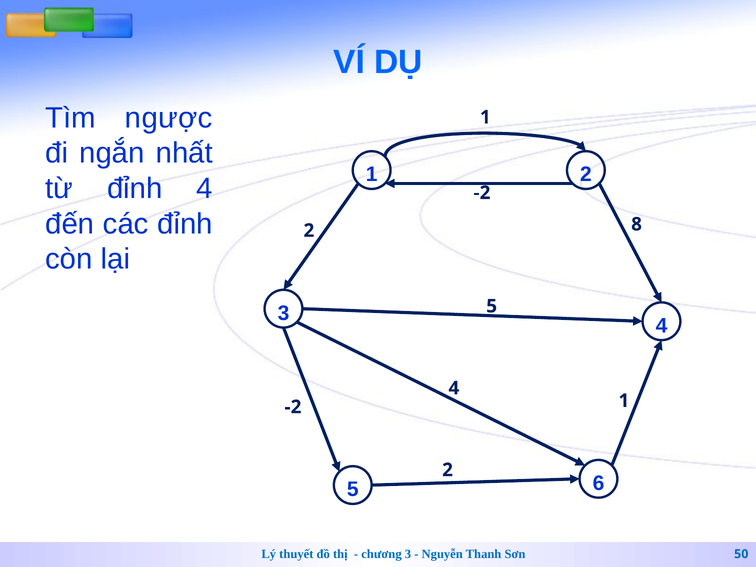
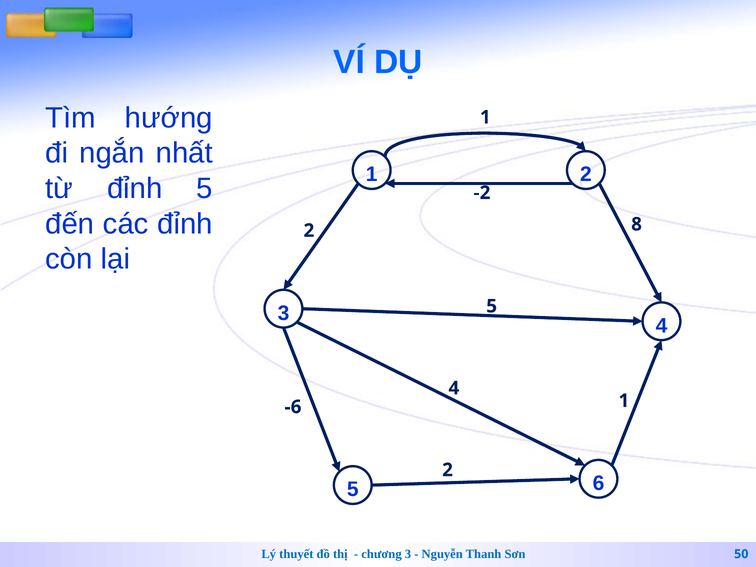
ngược: ngược -> hướng (169, 118)
đỉnh 4: 4 -> 5 (205, 189)
-2: -2 -> -6 (293, 407)
